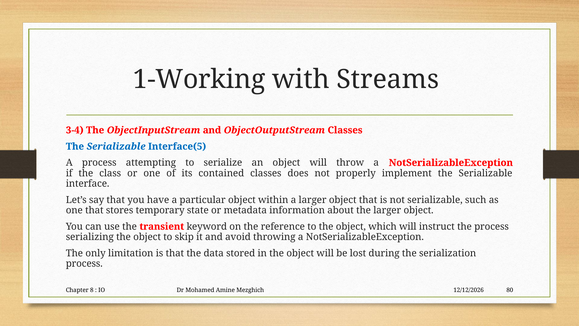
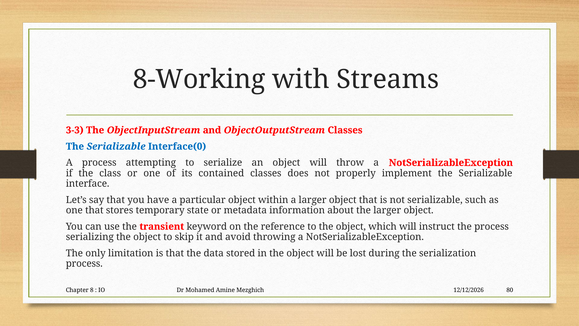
1-Working: 1-Working -> 8-Working (199, 79)
3-4: 3-4 -> 3-3 (75, 130)
Interface(5: Interface(5 -> Interface(0 (177, 146)
